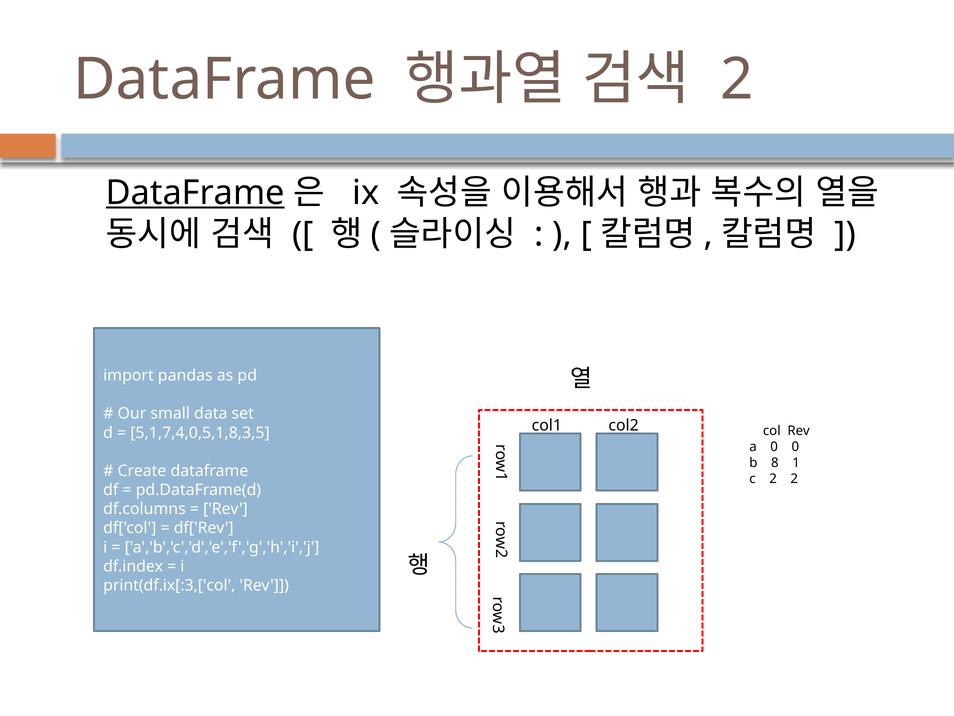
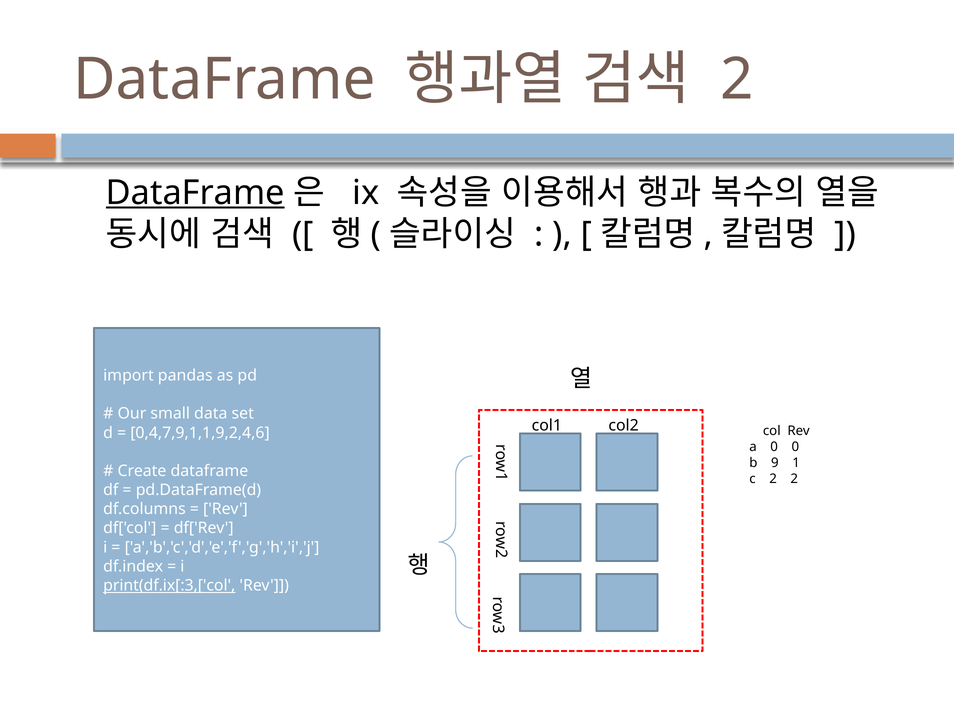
5,1,7,4,0,5,1,8,3,5: 5,1,7,4,0,5,1,8,3,5 -> 0,4,7,9,1,1,9,2,4,6 (200, 432)
8: 8 -> 9 (775, 463)
print(df.ix[:3,['col underline: none -> present (169, 585)
